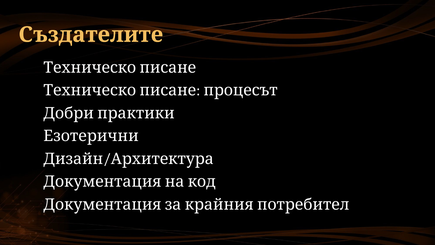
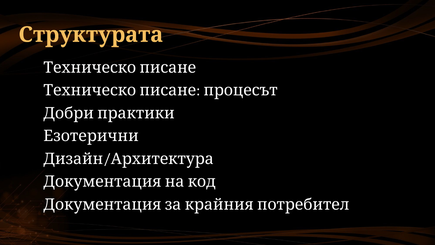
Създателите: Създателите -> Структурата (91, 35)
